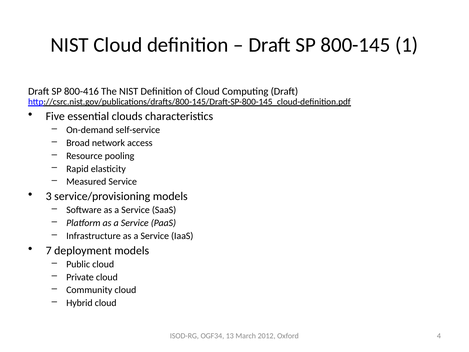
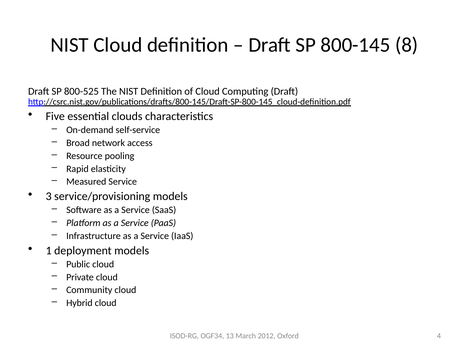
1: 1 -> 8 (407, 45)
800-416: 800-416 -> 800-525 (81, 91)
7: 7 -> 1 (49, 250)
